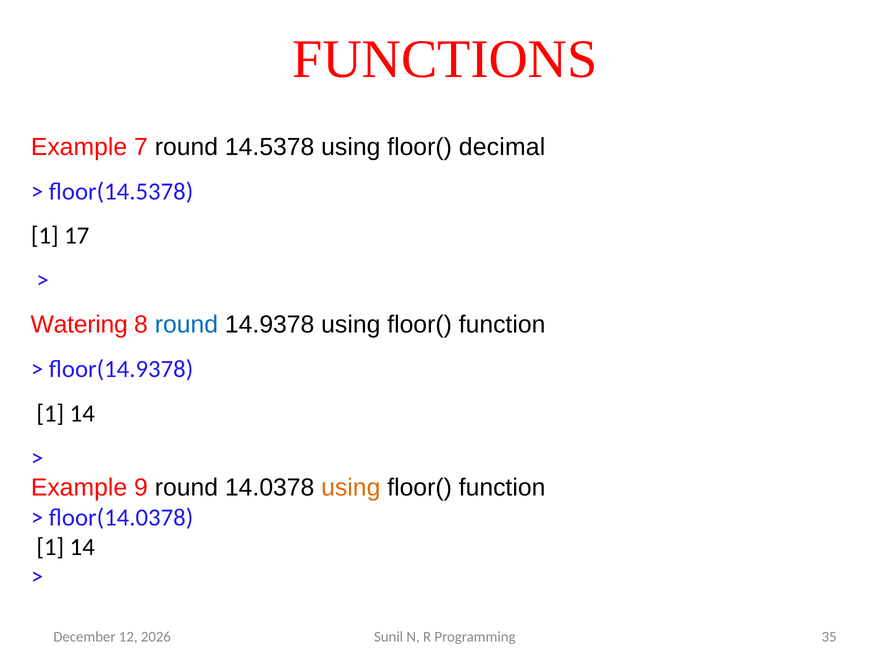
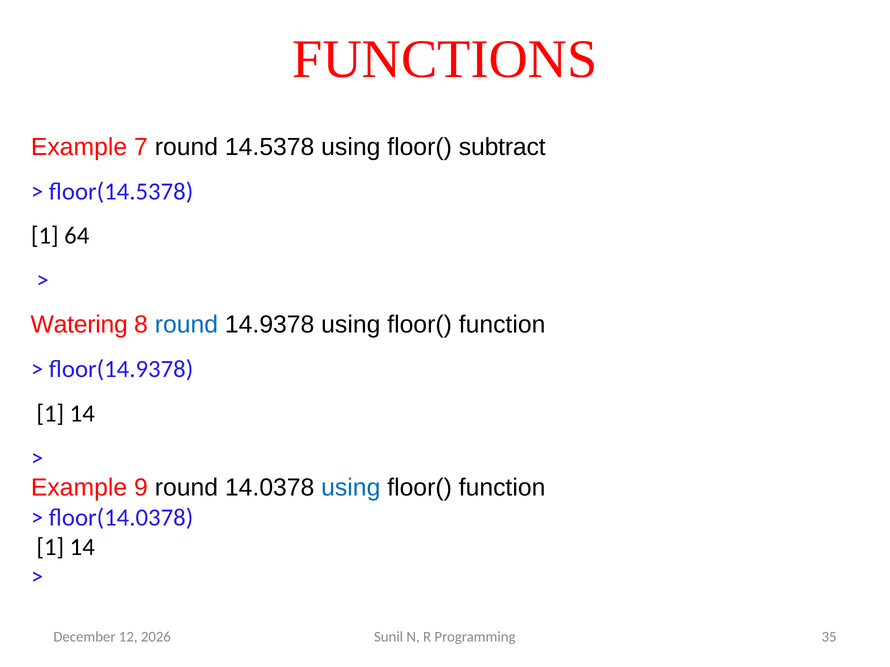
decimal: decimal -> subtract (502, 147)
17: 17 -> 64 (77, 236)
using colour: orange -> blue (351, 488)
